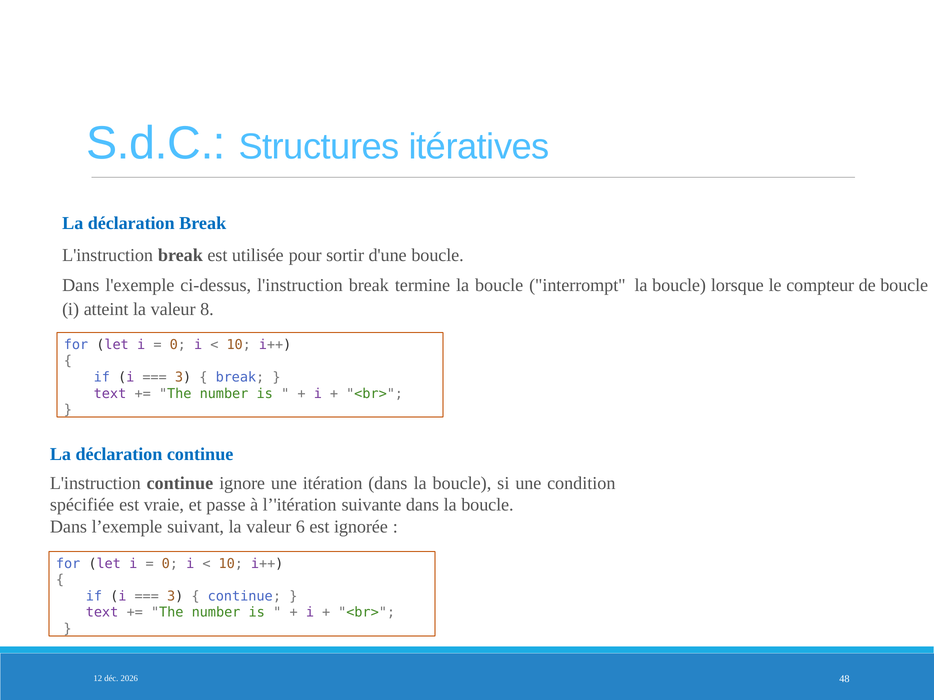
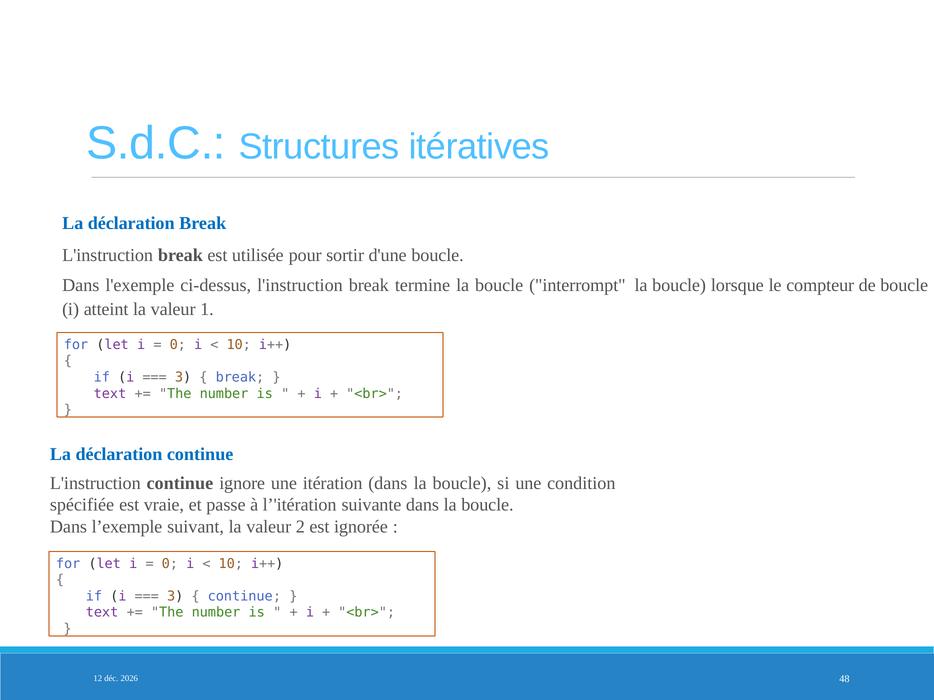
8: 8 -> 1 (207, 309)
6: 6 -> 2 (300, 527)
